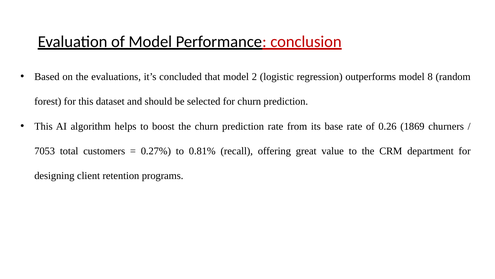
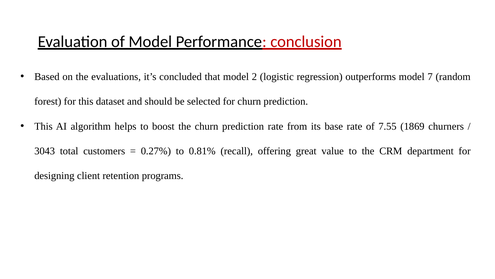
8: 8 -> 7 (430, 77)
0.26: 0.26 -> 7.55 (388, 126)
7053: 7053 -> 3043 (45, 151)
